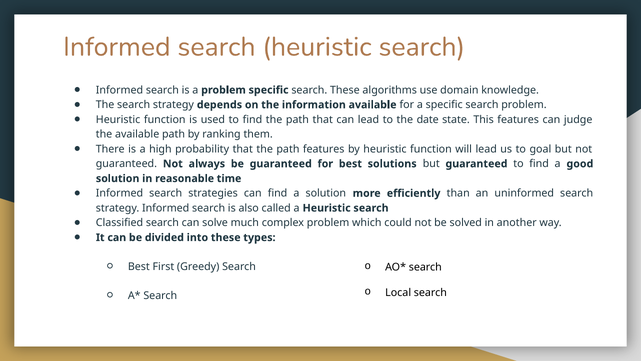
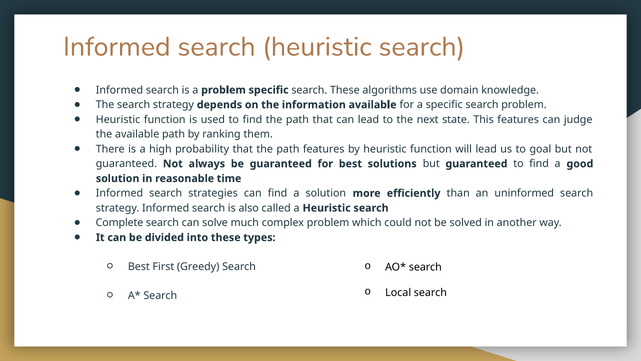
date: date -> next (428, 119)
Classified: Classified -> Complete (120, 223)
